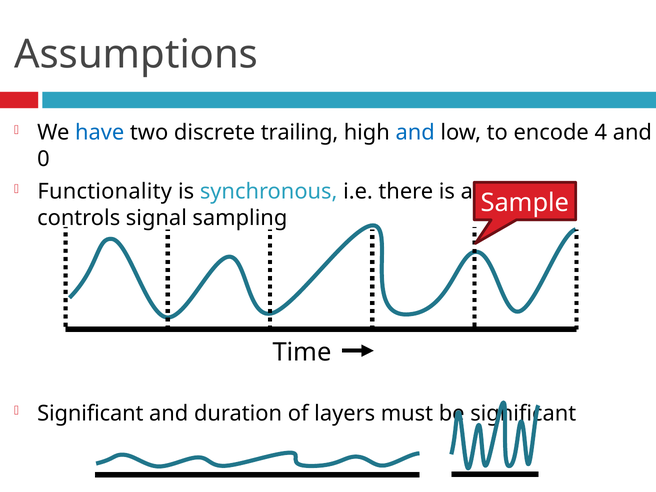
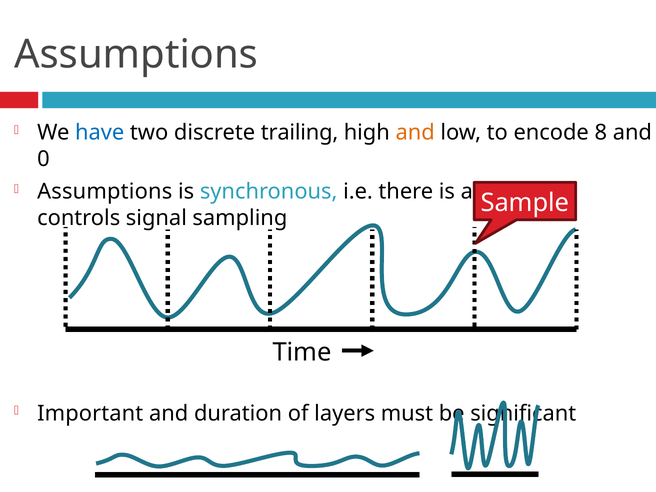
and colour: blue -> orange (415, 133)
4: 4 -> 8 (601, 133)
Functionality: Functionality -> Assumptions (105, 192)
Significant: Significant -> Important (90, 413)
